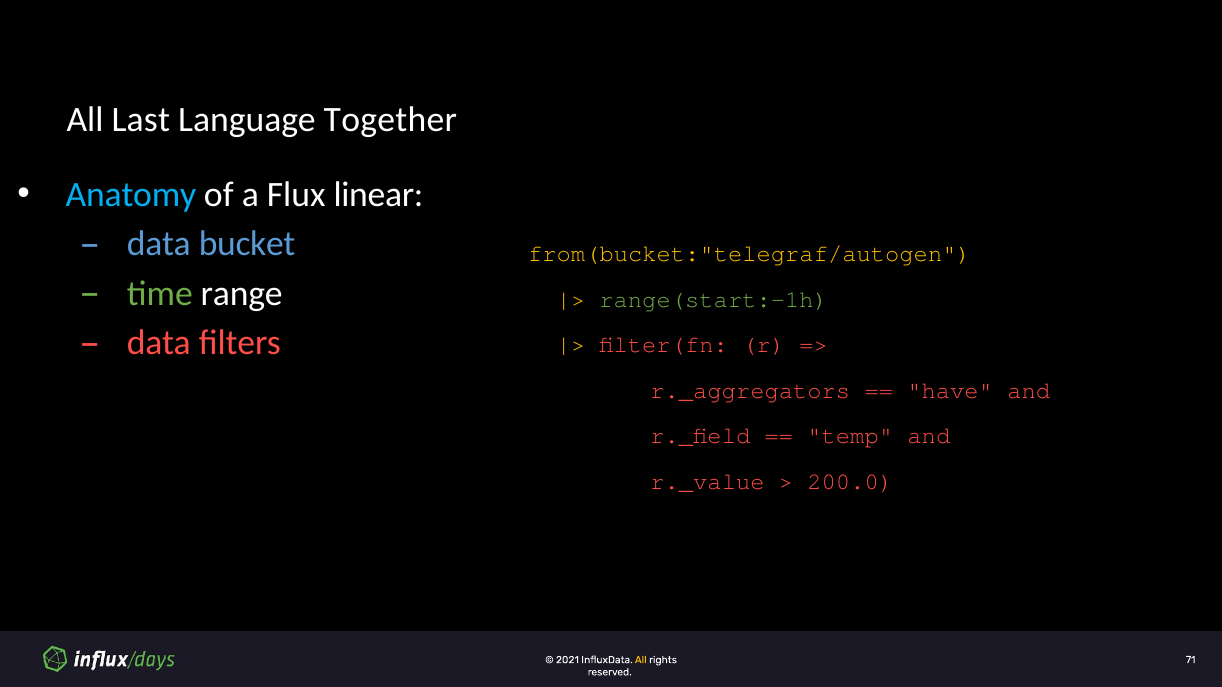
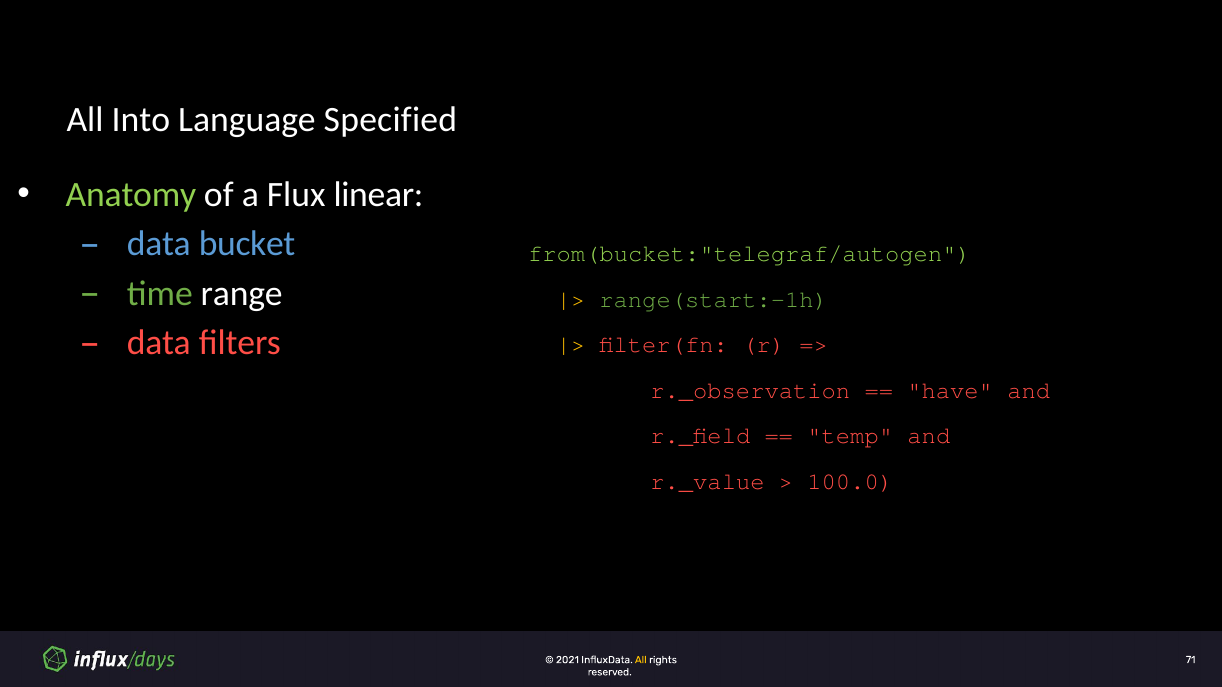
Last: Last -> Into (141, 120)
Together: Together -> Specified (390, 120)
Anatomy colour: light blue -> light green (131, 195)
from(bucket:"telegraf/autogen colour: yellow -> light green (750, 254)
r._aggregators: r._aggregators -> r._observation (750, 391)
200.0: 200.0 -> 100.0 (850, 482)
